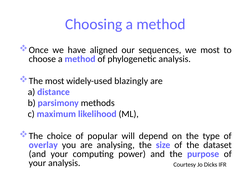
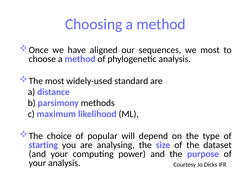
blazingly: blazingly -> standard (131, 81)
overlay: overlay -> starting (43, 145)
